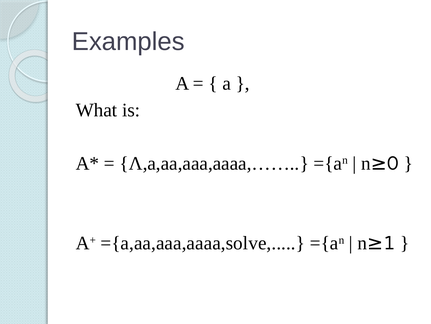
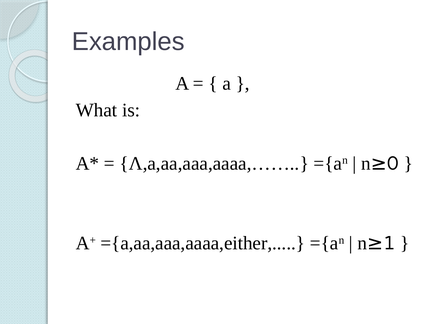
={a,aa,aaa,aaaa,solve: ={a,aa,aaa,aaaa,solve -> ={a,aa,aaa,aaaa,either (203, 243)
